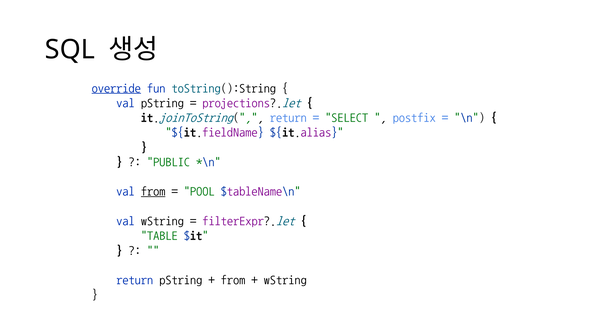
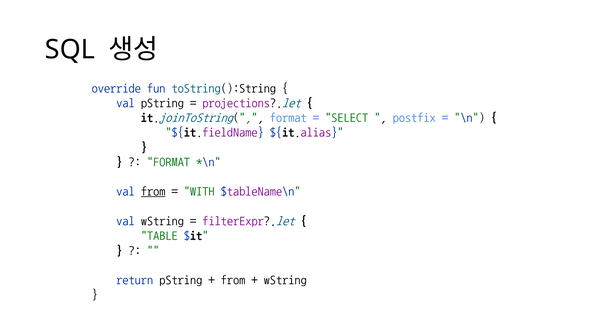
override underline: present -> none (116, 88)
it.joinToString( return: return -> format (288, 117)
PUBLIC: PUBLIC -> FORMAT (169, 161)
POOL: POOL -> WITH (199, 191)
